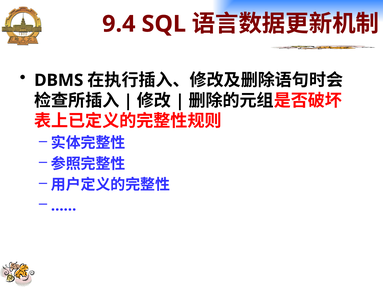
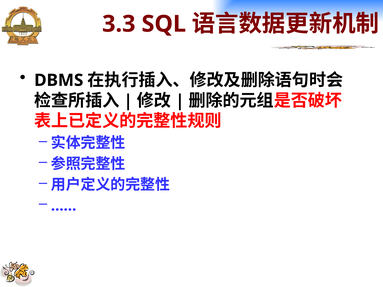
9.4: 9.4 -> 3.3 (119, 24)
